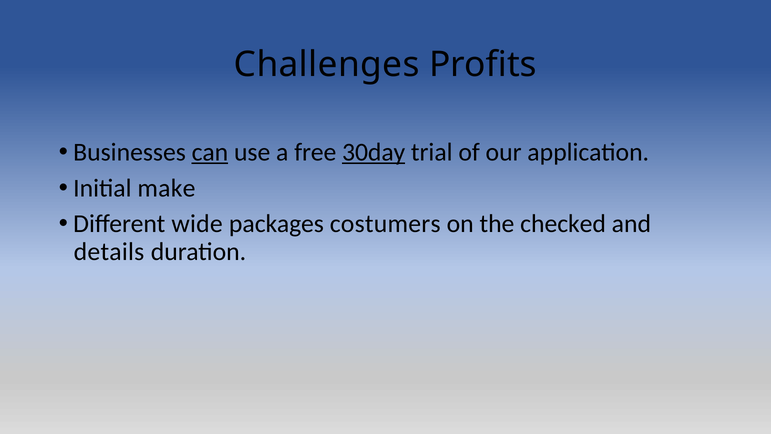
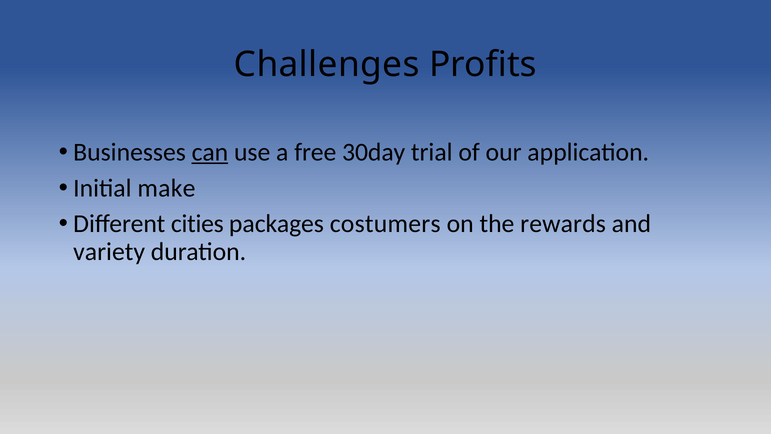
30day underline: present -> none (374, 152)
wide: wide -> cities (197, 224)
checked: checked -> rewards (563, 224)
details: details -> variety (109, 252)
